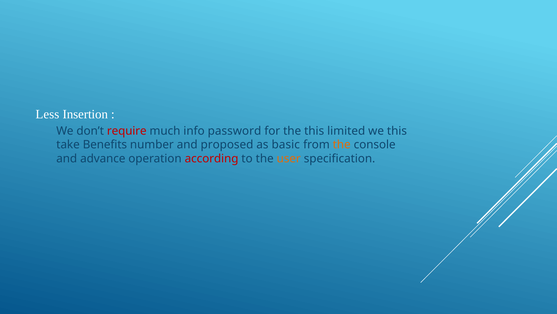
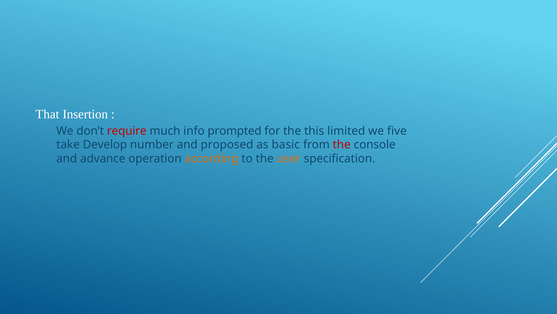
Less: Less -> That (47, 114)
password: password -> prompted (235, 131)
we this: this -> five (397, 131)
Benefits: Benefits -> Develop (105, 145)
the colour: orange -> red (342, 145)
according colour: red -> orange (212, 158)
